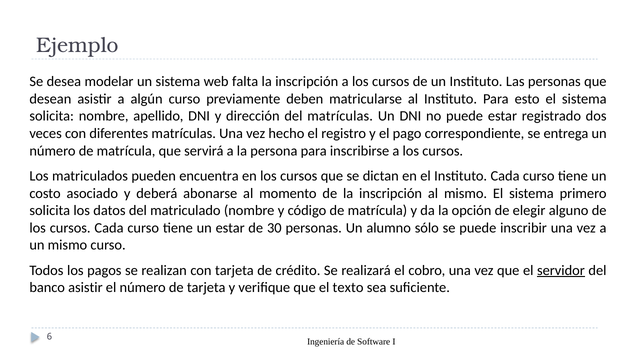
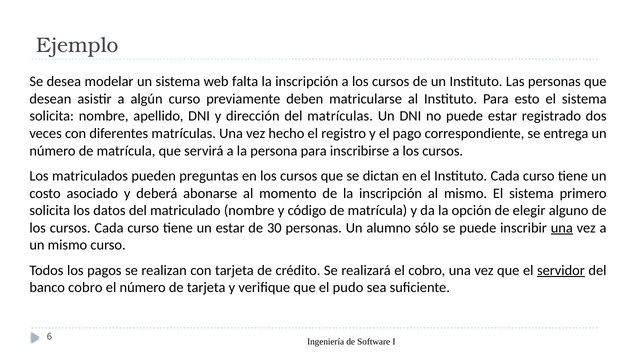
encuentra: encuentra -> preguntas (209, 176)
una underline: none -> present (562, 228)
banco asistir: asistir -> cobro (85, 287)
texto: texto -> pudo (348, 287)
